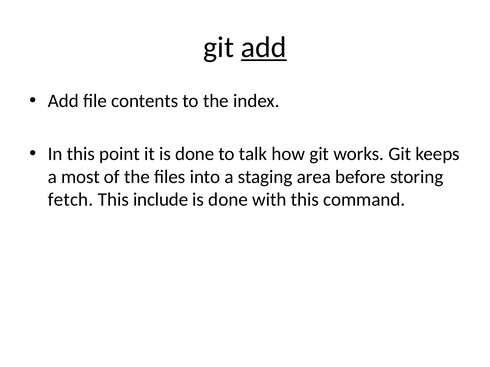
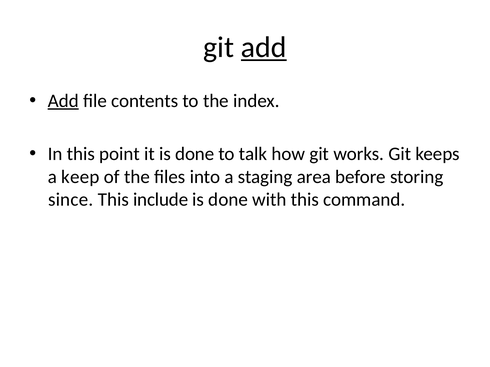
Add underline: none -> present (63, 101)
most: most -> keep (80, 177)
fetch: fetch -> since (71, 200)
